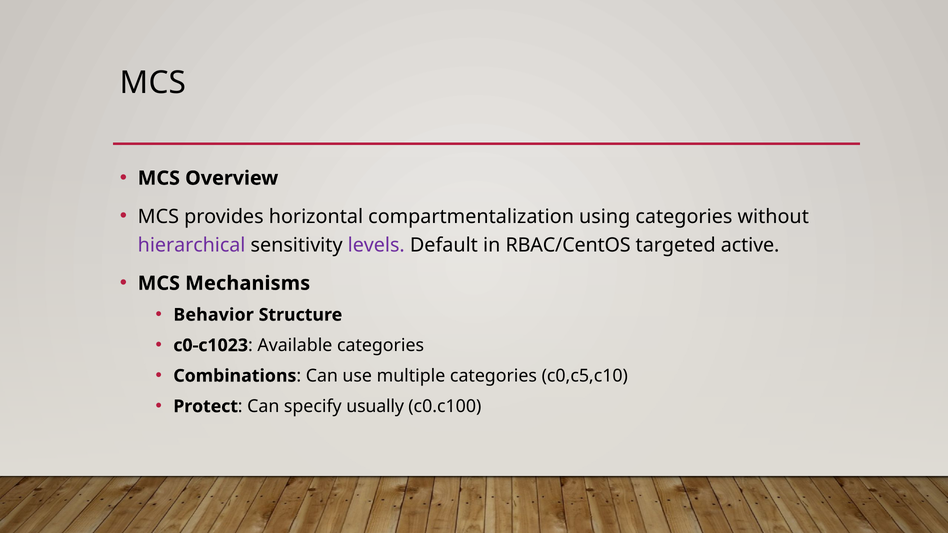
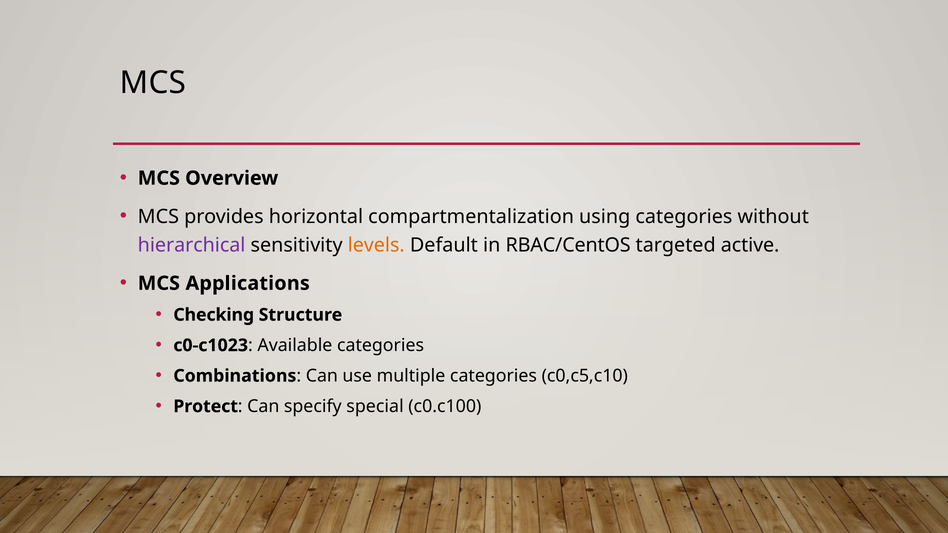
levels colour: purple -> orange (376, 245)
Mechanisms: Mechanisms -> Applications (248, 283)
Behavior: Behavior -> Checking (214, 315)
usually: usually -> special (375, 407)
